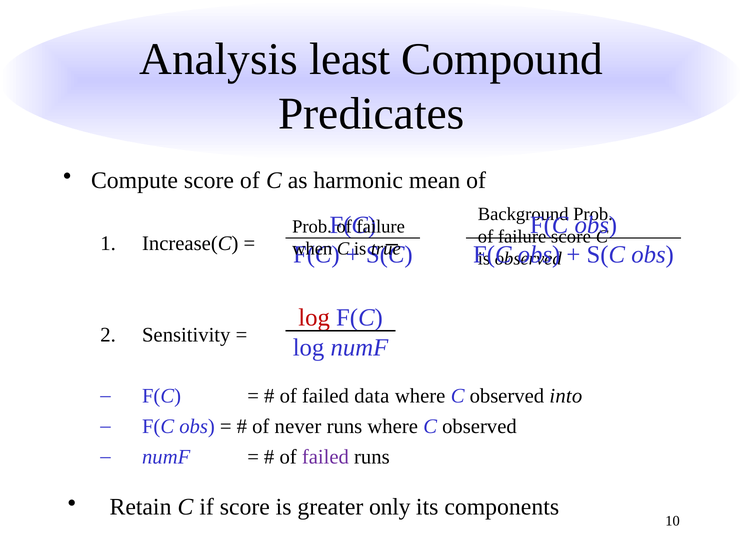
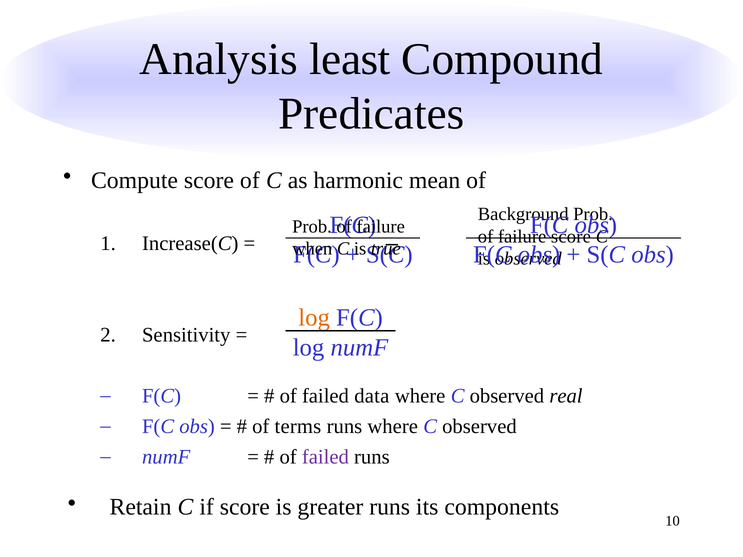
log colour: red -> orange (314, 318)
into: into -> real (566, 396)
never: never -> terms (298, 427)
greater only: only -> runs (390, 507)
